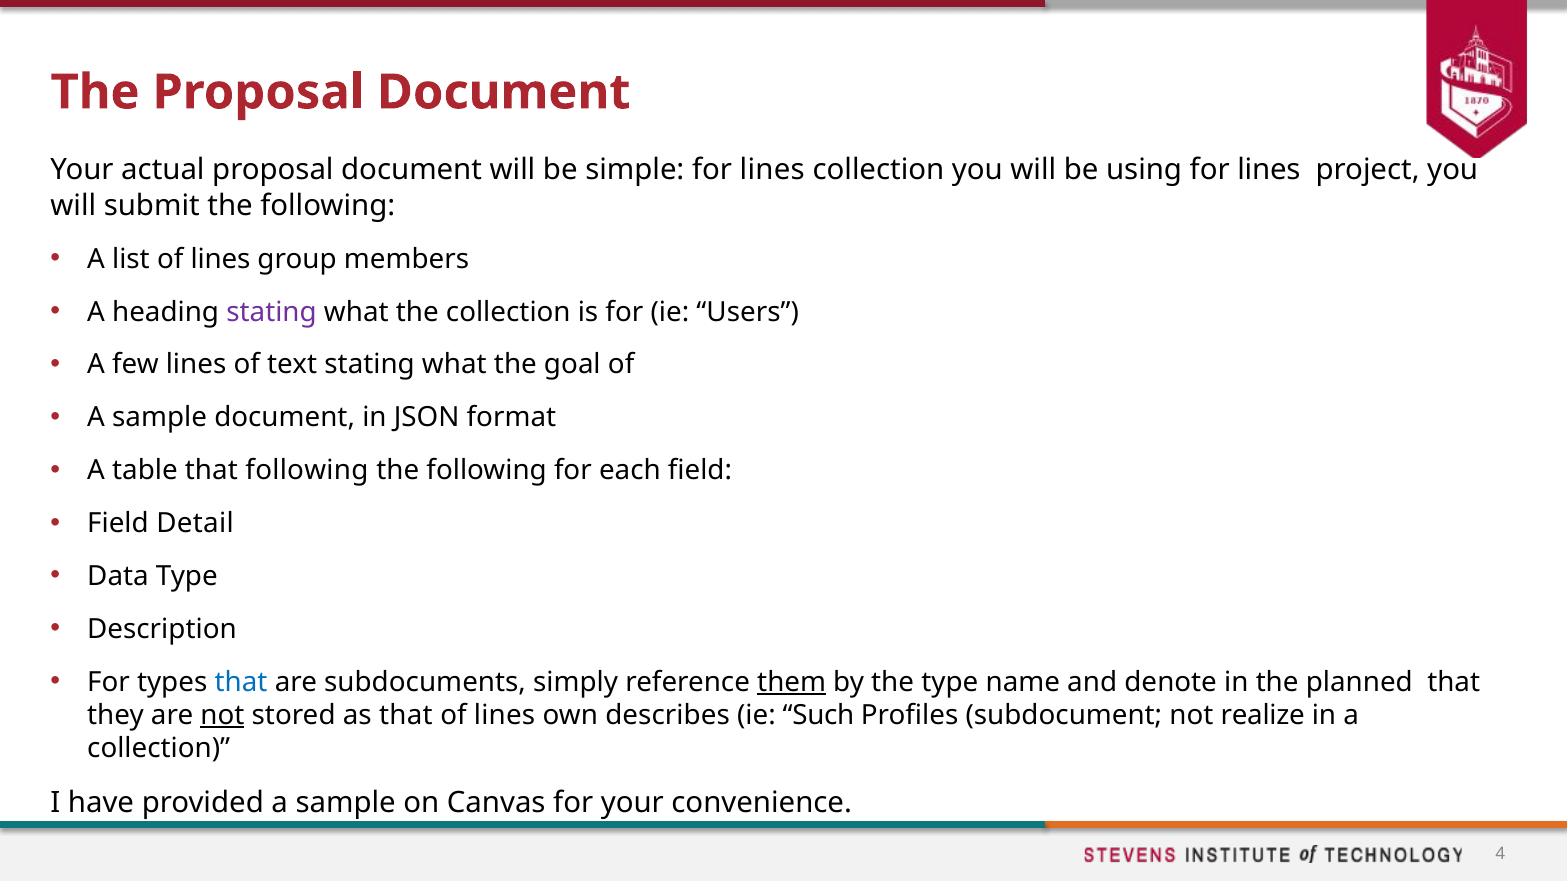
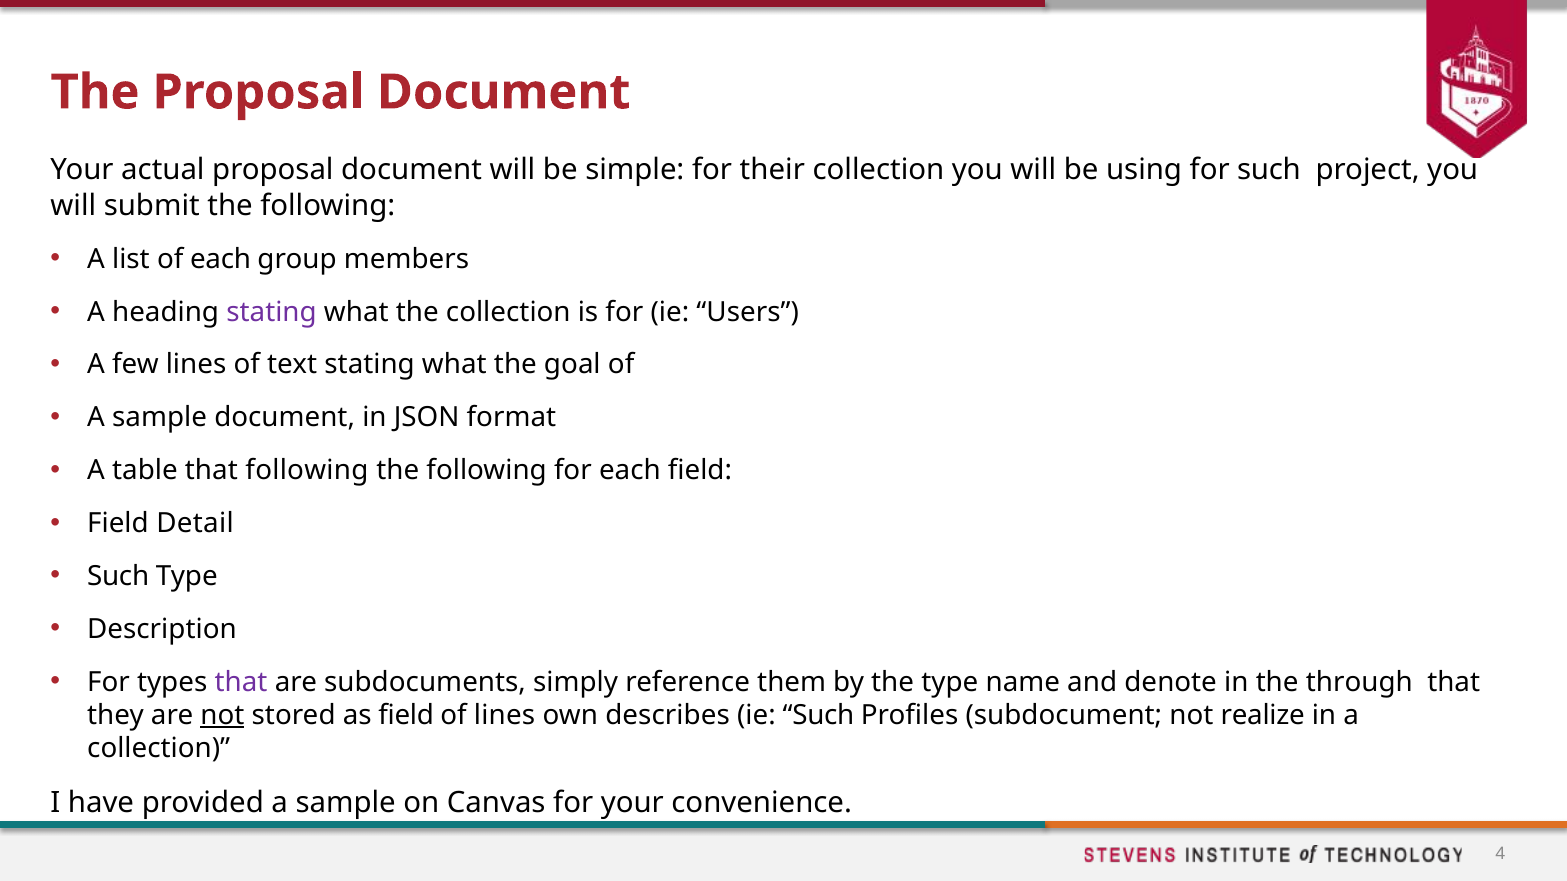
simple for lines: lines -> their (772, 170)
using for lines: lines -> such (1269, 170)
list of lines: lines -> each (221, 259)
Data: Data -> Such (118, 577)
that colour: blue -> purple (241, 682)
them underline: present -> none (792, 682)
planned: planned -> through (1359, 682)
as that: that -> field (406, 716)
